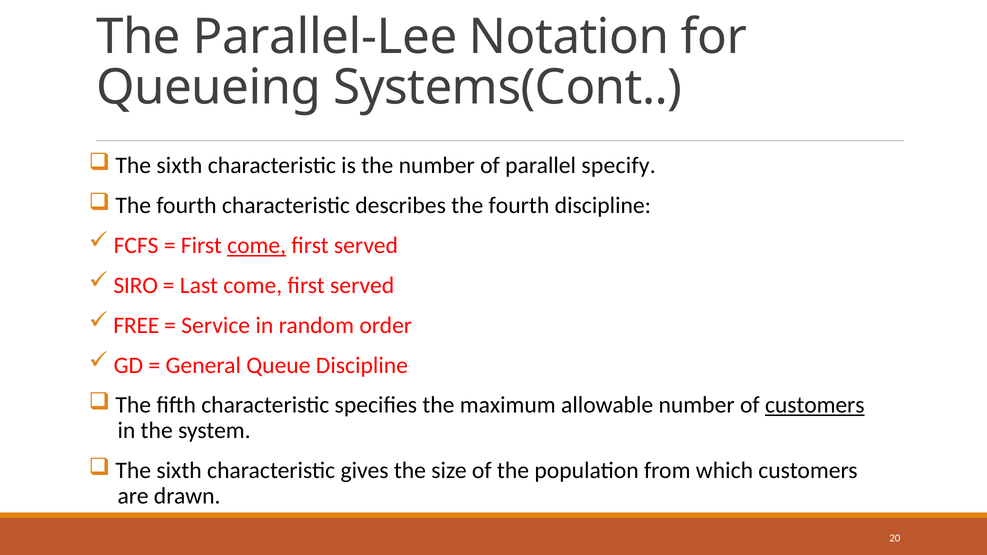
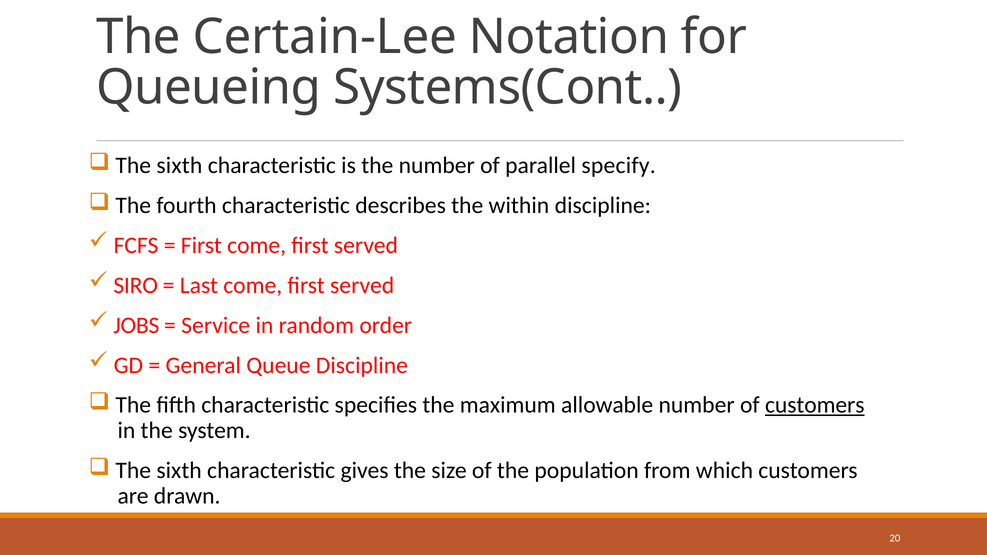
Parallel-Lee: Parallel-Lee -> Certain-Lee (325, 37)
describes the fourth: fourth -> within (519, 206)
come underline: present -> none (257, 246)
FREE: FREE -> JOBS (136, 325)
